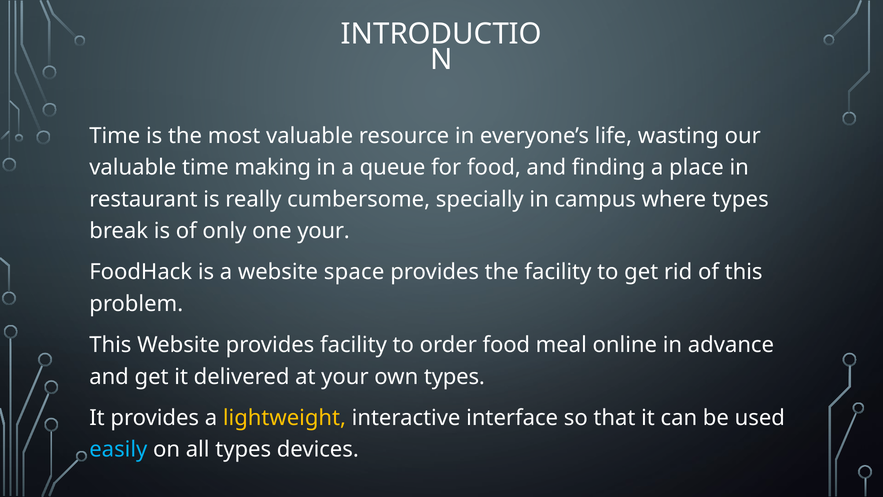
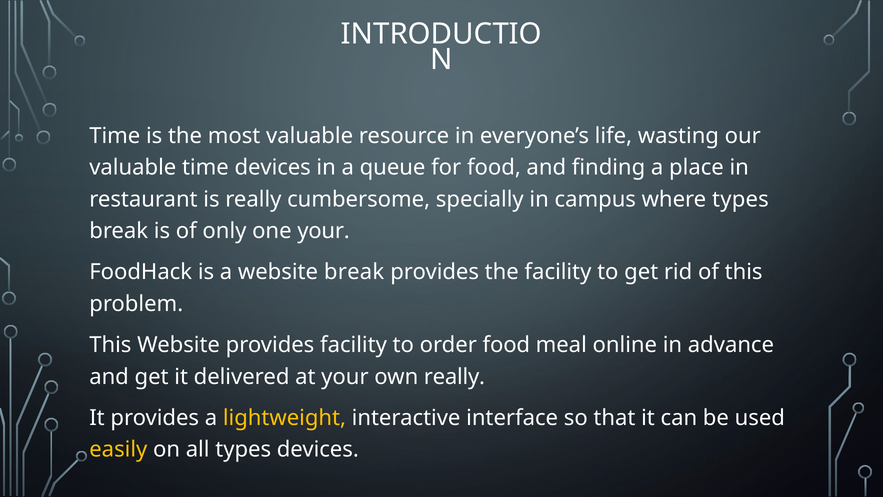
time making: making -> devices (273, 167)
website space: space -> break (354, 272)
own types: types -> really (454, 377)
easily colour: light blue -> yellow (118, 449)
